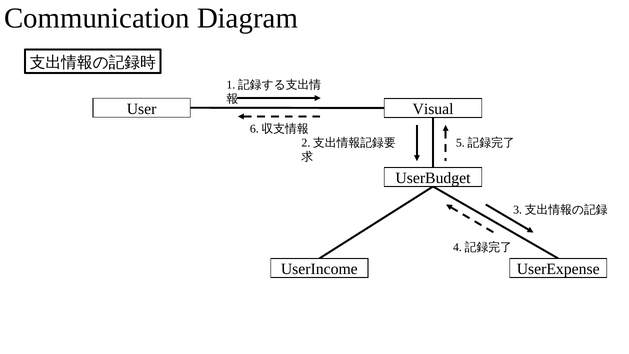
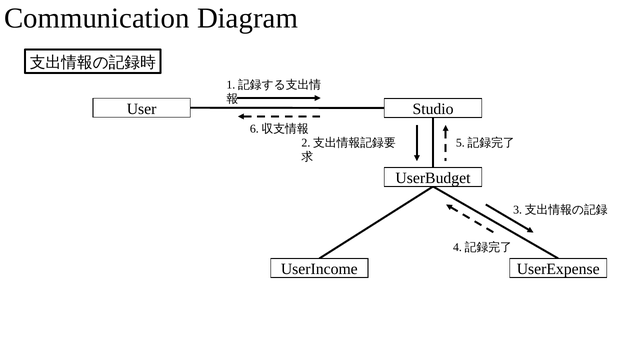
Visual: Visual -> Studio (433, 109)
